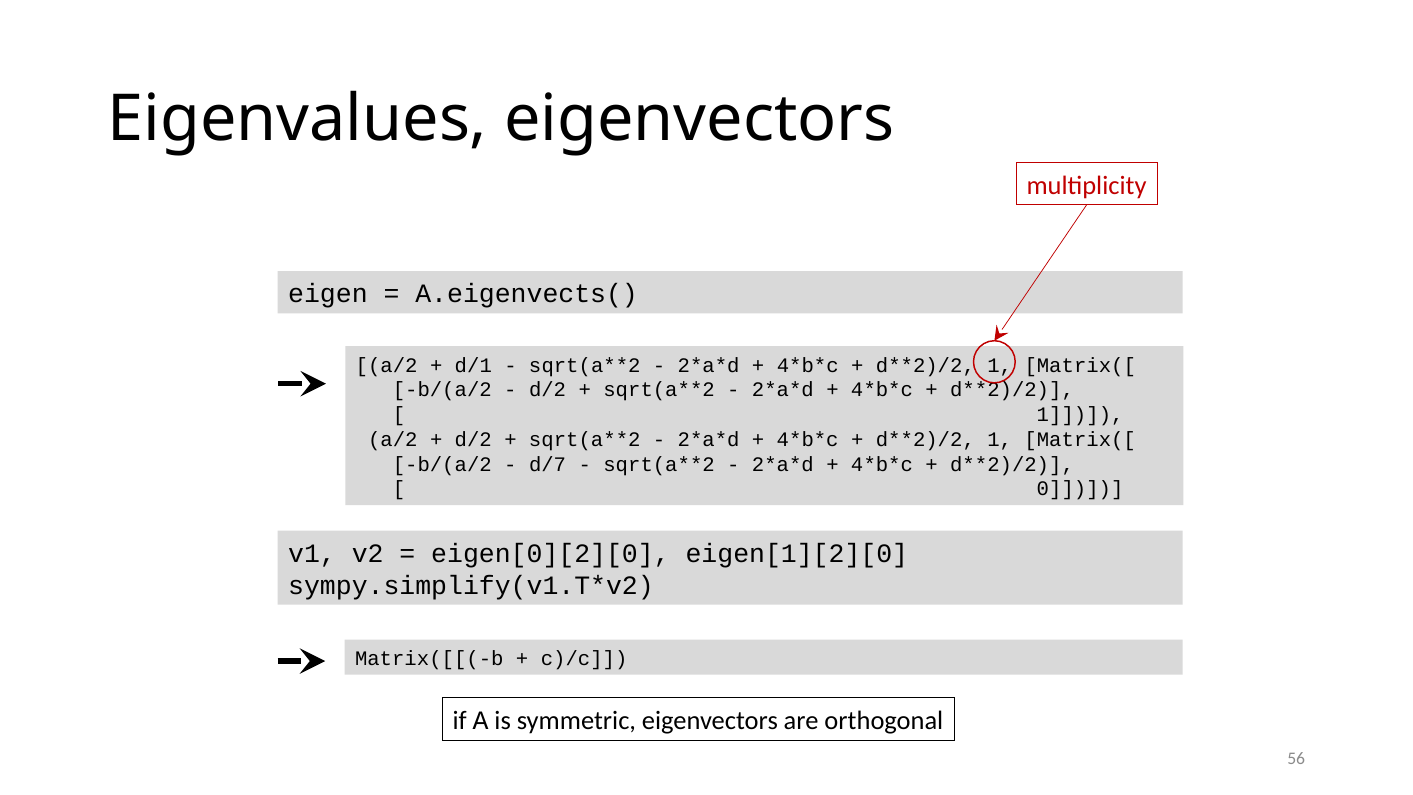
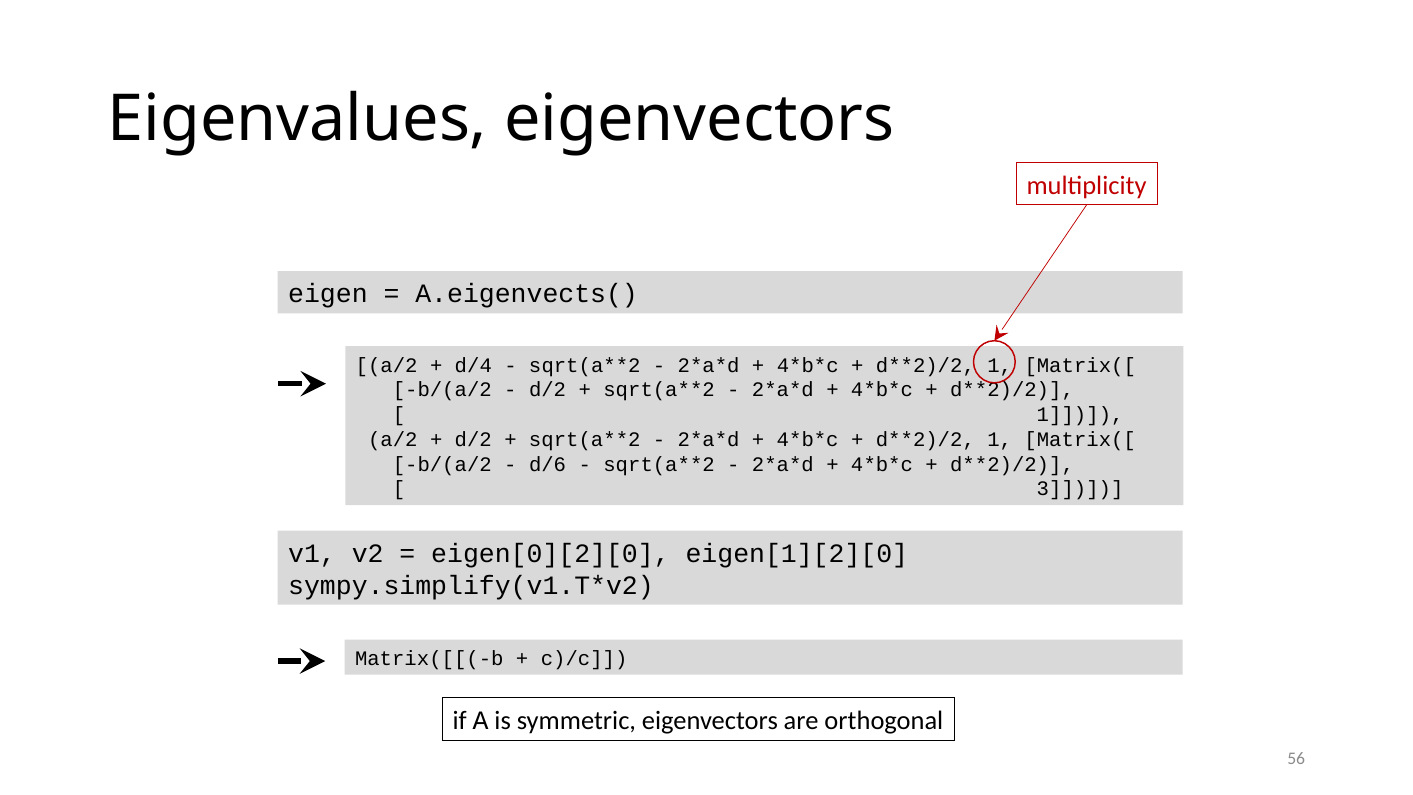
d/1: d/1 -> d/4 (473, 365)
d/7: d/7 -> d/6 (548, 464)
0: 0 -> 3 (1080, 489)
